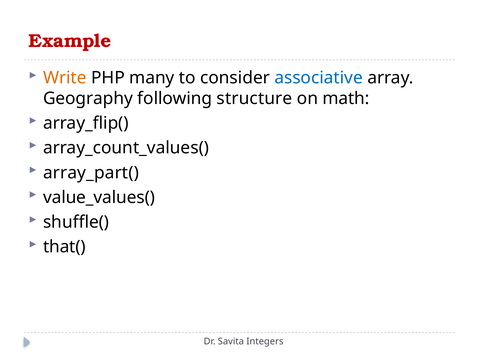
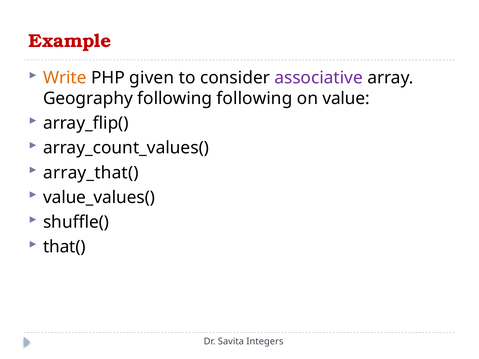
many: many -> given (152, 78)
associative colour: blue -> purple (319, 78)
following structure: structure -> following (255, 99)
math: math -> value (346, 99)
array_part(: array_part( -> array_that( (91, 173)
